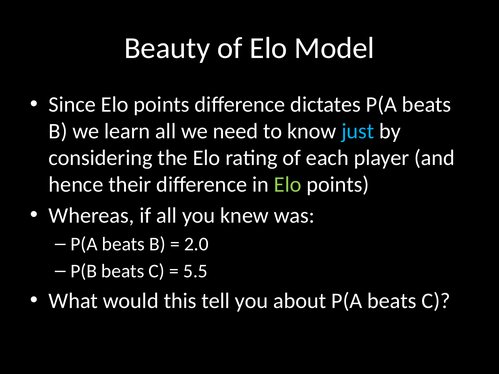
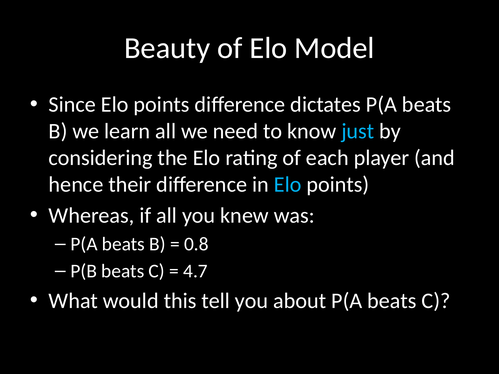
Elo colour: light green -> light blue (288, 185)
2.0: 2.0 -> 0.8 (196, 244)
5.5: 5.5 -> 4.7 (195, 271)
